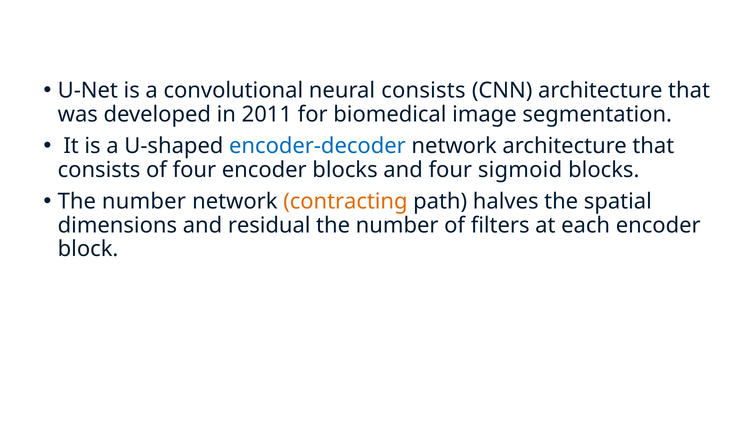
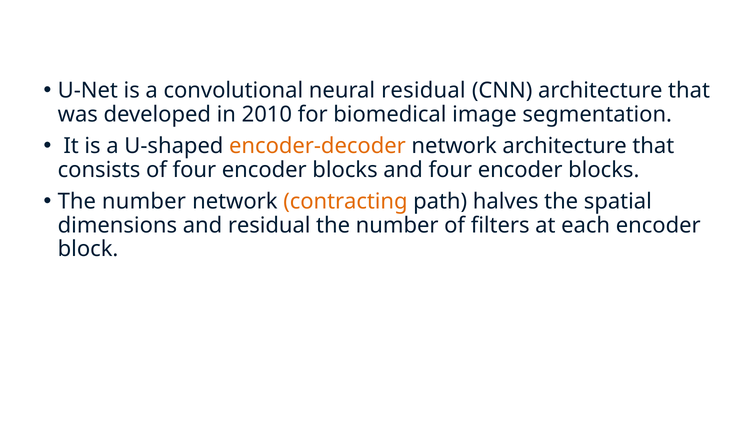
neural consists: consists -> residual (423, 90)
2011: 2011 -> 2010 (267, 114)
encoder-decoder colour: blue -> orange (317, 146)
and four sigmoid: sigmoid -> encoder (520, 170)
